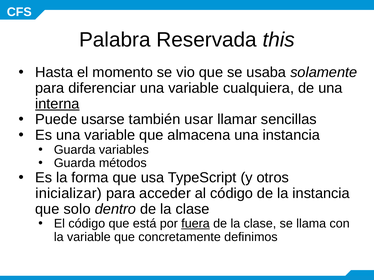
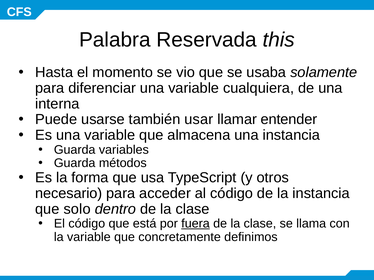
interna underline: present -> none (57, 104)
sencillas: sencillas -> entender (289, 120)
inicializar: inicializar -> necesario (69, 194)
